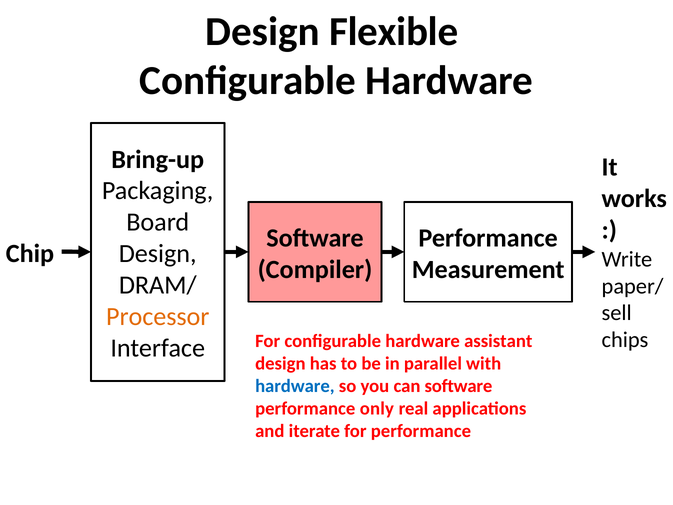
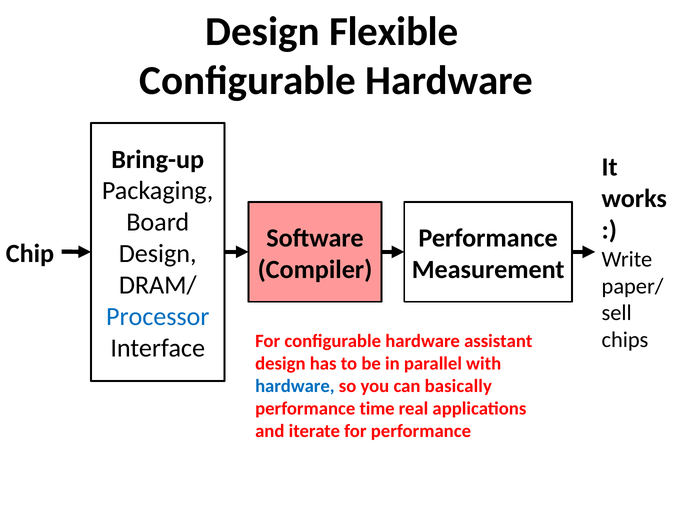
Processor colour: orange -> blue (158, 316)
can software: software -> basically (458, 386)
only: only -> time (377, 408)
